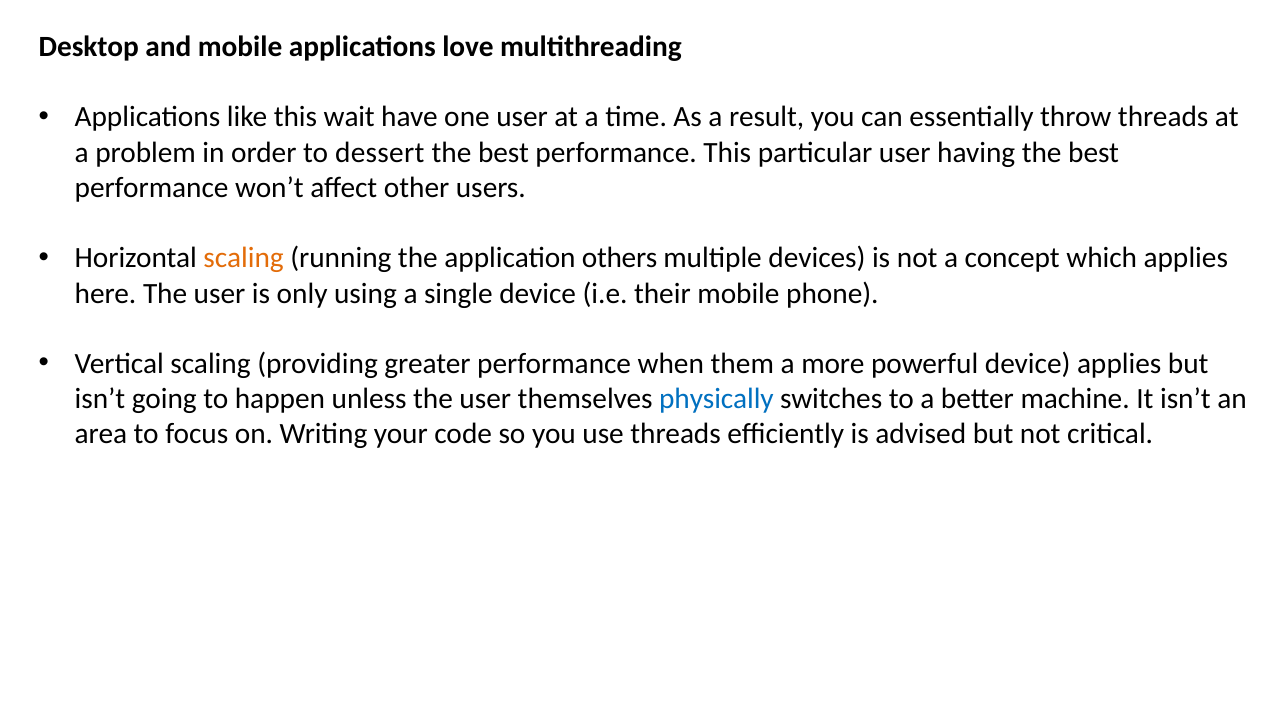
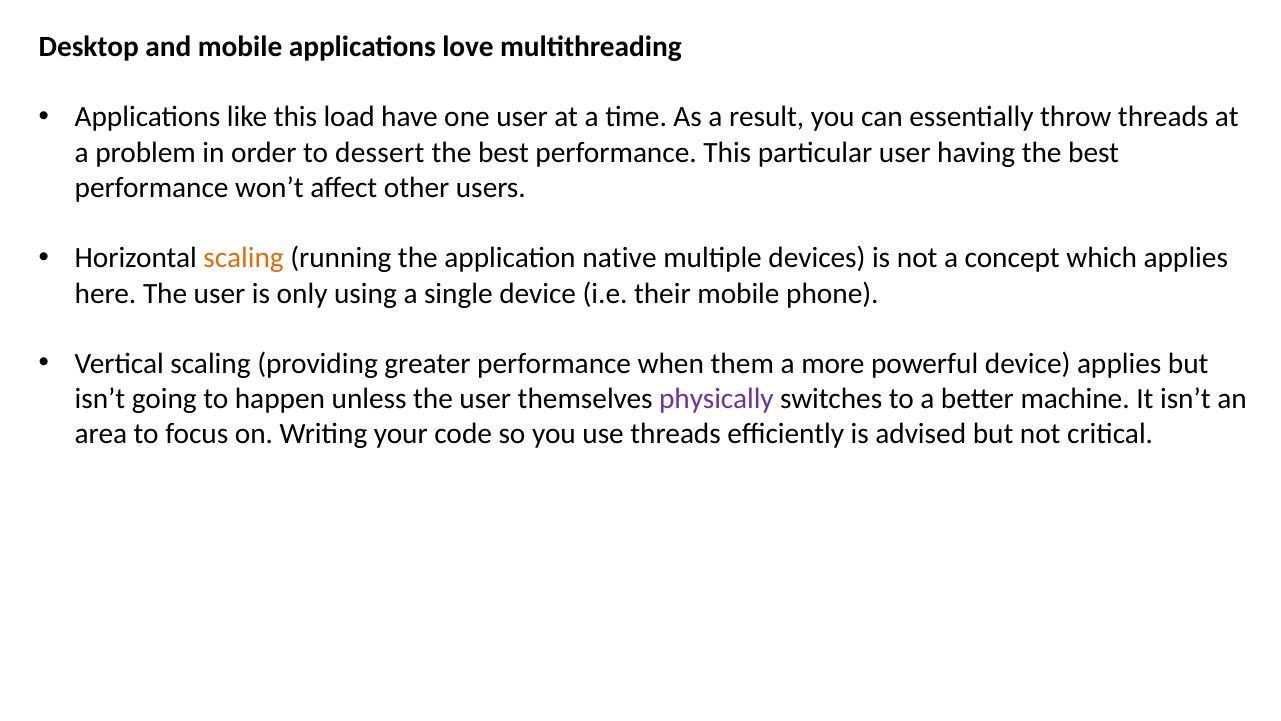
wait: wait -> load (349, 117)
others: others -> native (619, 258)
physically colour: blue -> purple (716, 399)
